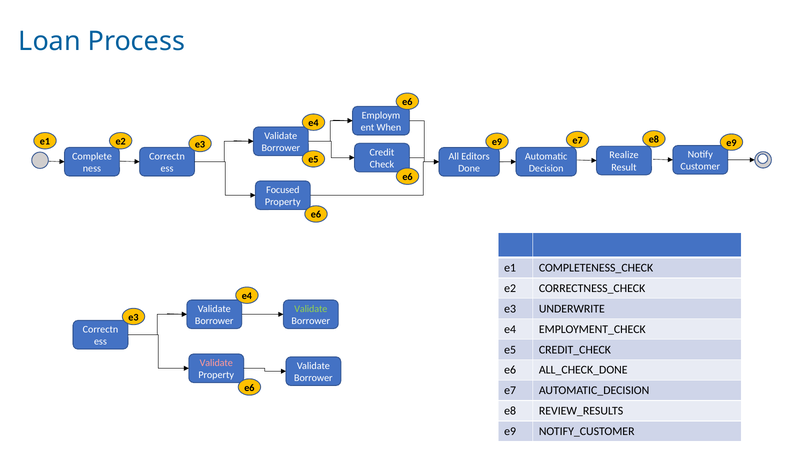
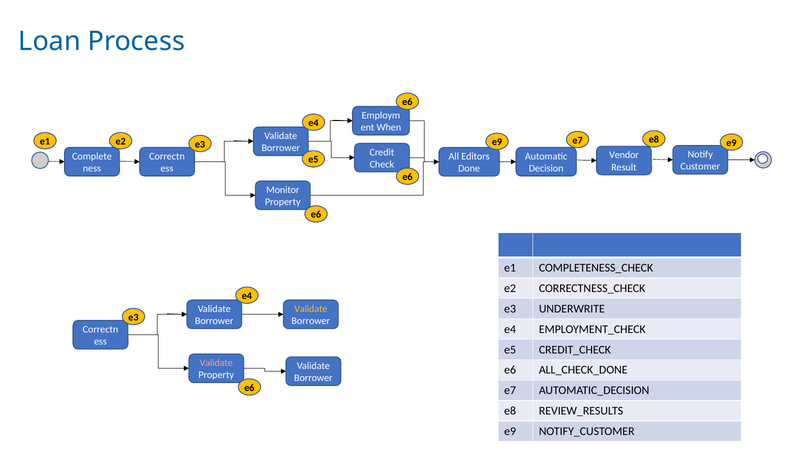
Realize: Realize -> Vendor (624, 155)
Focused: Focused -> Monitor (283, 190)
Validate colour: light green -> yellow (311, 309)
